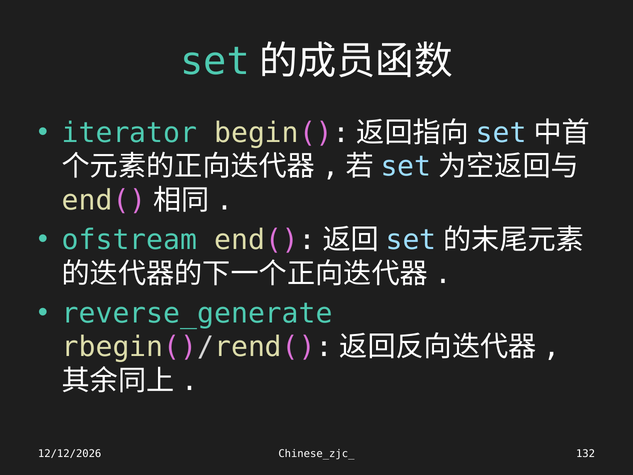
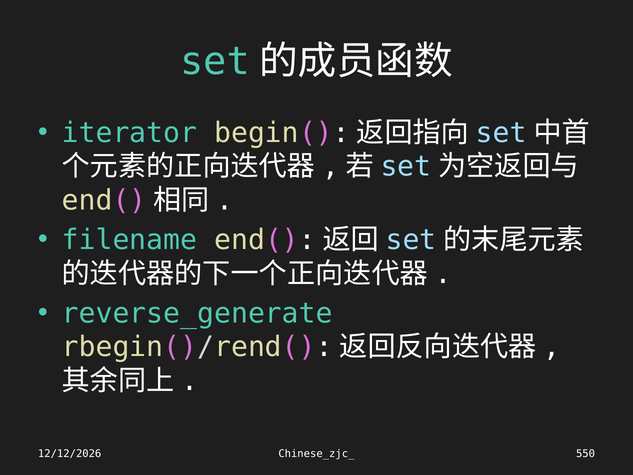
ofstream: ofstream -> filename (129, 240)
132: 132 -> 550 (586, 453)
